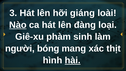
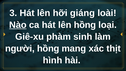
lên đàng: đàng -> hồng (85, 25)
người bóng: bóng -> hồng (48, 48)
hài underline: present -> none (73, 60)
